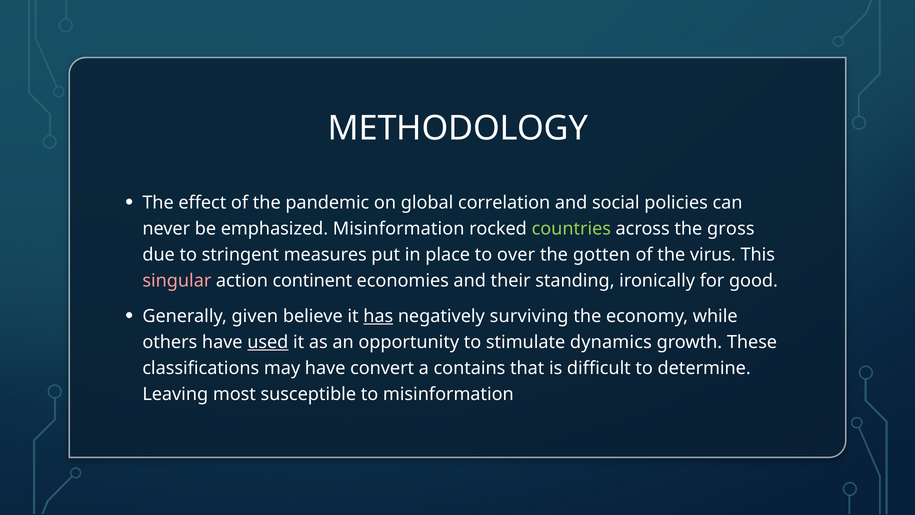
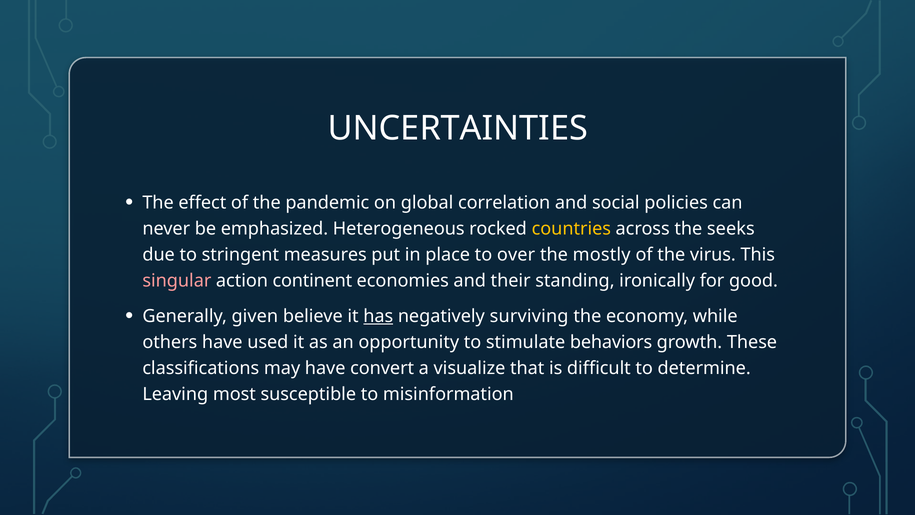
METHODOLOGY: METHODOLOGY -> UNCERTAINTIES (458, 128)
emphasized Misinformation: Misinformation -> Heterogeneous (399, 228)
countries colour: light green -> yellow (571, 228)
gross: gross -> seeks (731, 228)
gotten: gotten -> mostly (602, 255)
used underline: present -> none (268, 342)
dynamics: dynamics -> behaviors (611, 342)
contains: contains -> visualize (469, 368)
